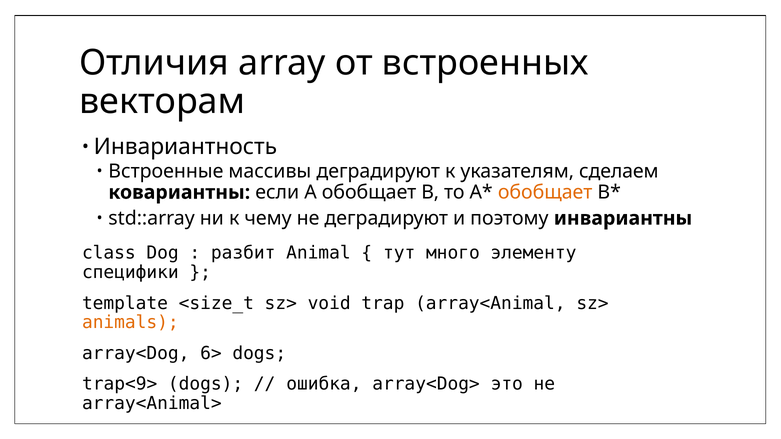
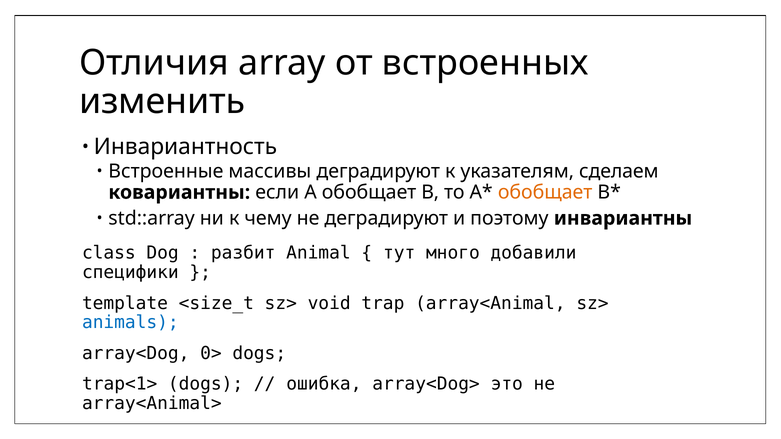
векторам: векторам -> изменить (162, 102)
элементу: элементу -> добавили (533, 253)
animals colour: orange -> blue (130, 323)
6>: 6> -> 0> (211, 353)
trap<9>: trap<9> -> trap<1> (120, 384)
